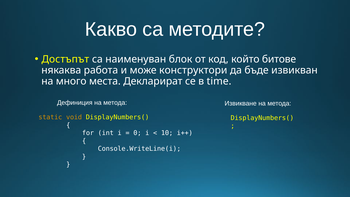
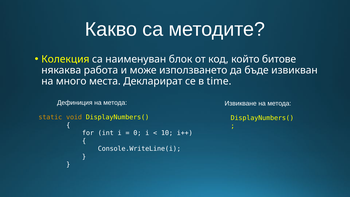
Достъпът: Достъпът -> Колекция (65, 59)
конструктори: конструктори -> използването (193, 70)
